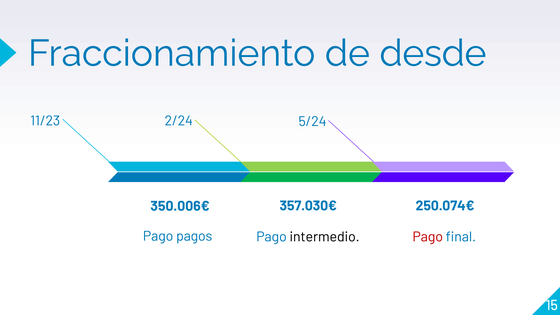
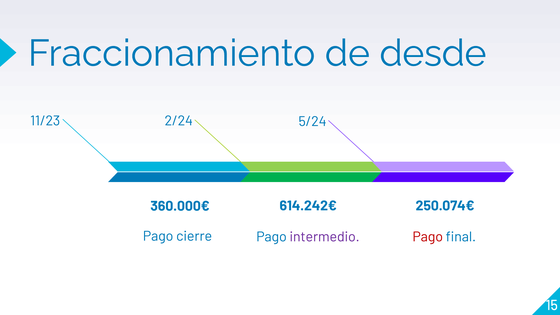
357.030€: 357.030€ -> 614.242€ (308, 206)
350.006€: 350.006€ -> 360.000€ (180, 206)
pagos: pagos -> cierre (194, 236)
intermedio colour: black -> purple (325, 237)
